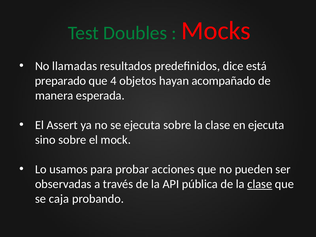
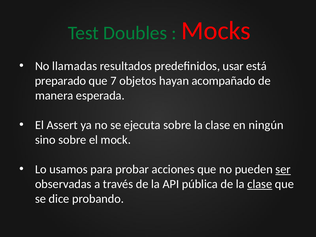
dice: dice -> usar (233, 66)
4: 4 -> 7 (113, 81)
en ejecuta: ejecuta -> ningún (266, 125)
ser underline: none -> present (283, 169)
caja: caja -> dice (59, 199)
